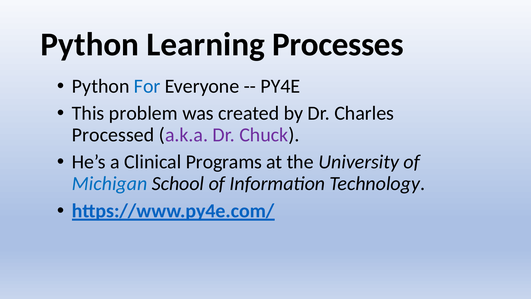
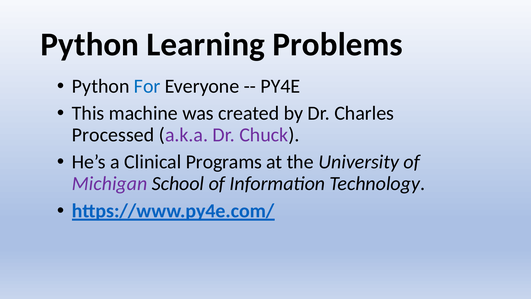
Processes: Processes -> Problems (338, 45)
problem: problem -> machine (143, 113)
Michigan colour: blue -> purple (110, 183)
